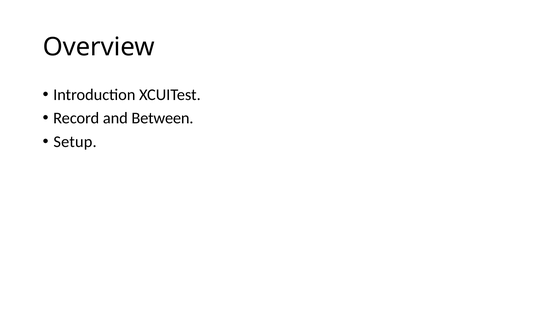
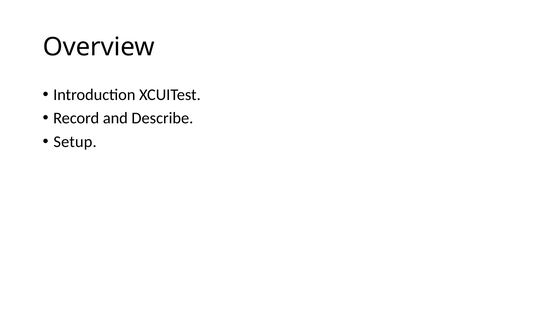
Between: Between -> Describe (162, 118)
